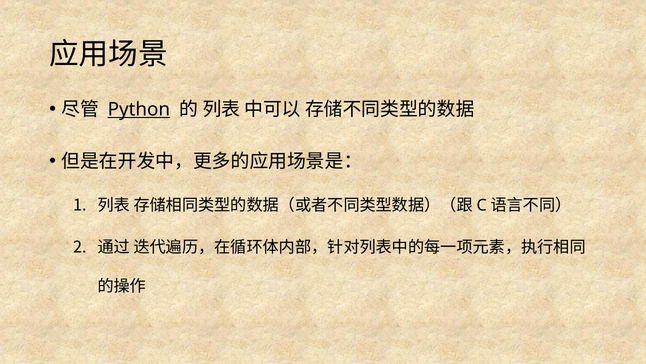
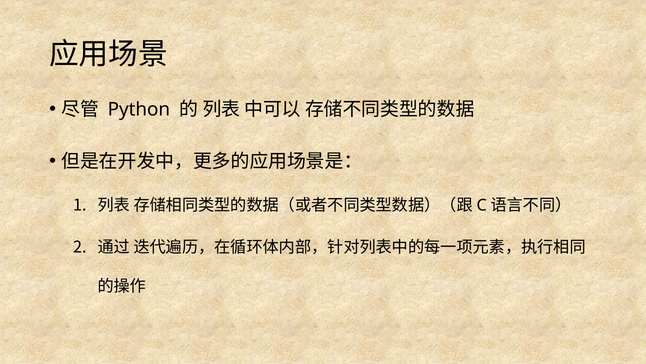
Python underline: present -> none (139, 109)
